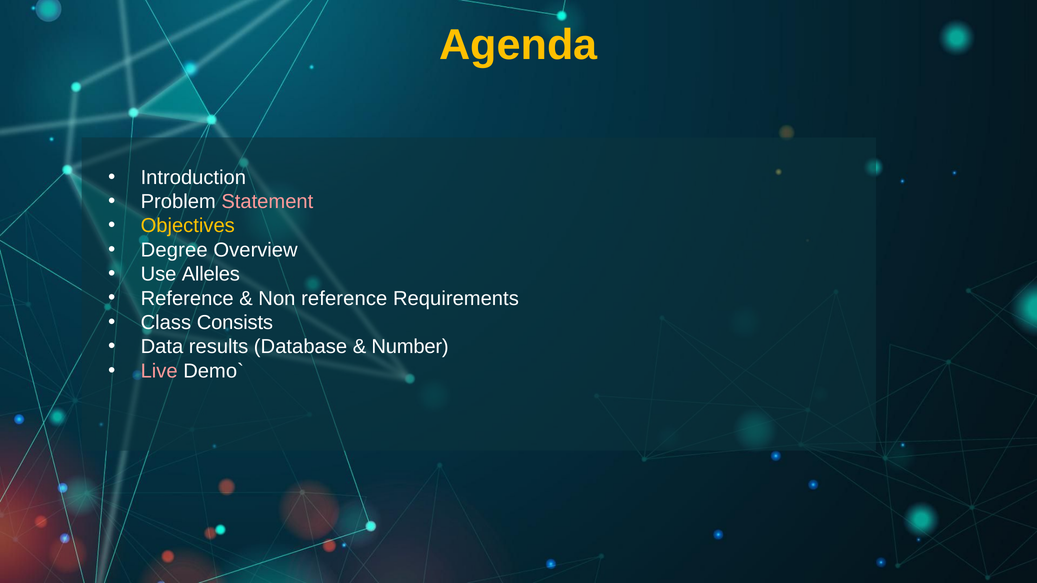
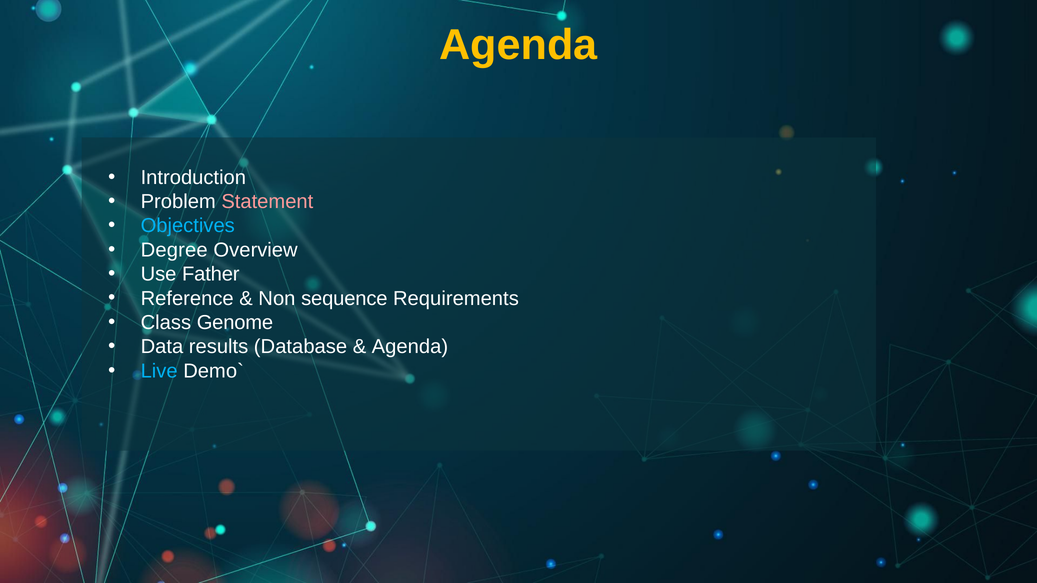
Objectives colour: yellow -> light blue (188, 226)
Alleles: Alleles -> Father (211, 274)
Non reference: reference -> sequence (344, 299)
Consists: Consists -> Genome (235, 323)
Number: Number -> Agenda (410, 347)
Live colour: pink -> light blue (159, 371)
